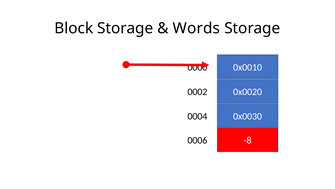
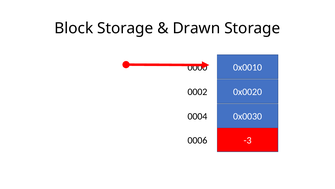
Words: Words -> Drawn (196, 28)
-8: -8 -> -3 (248, 140)
